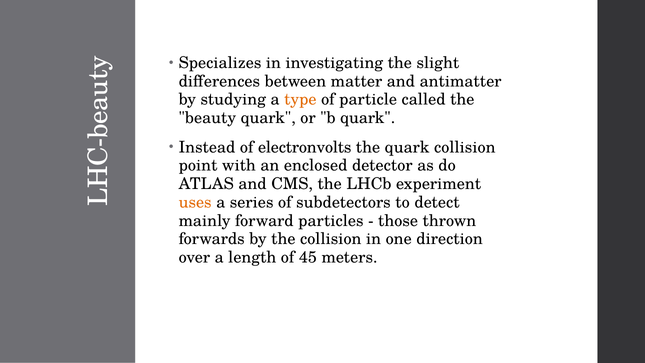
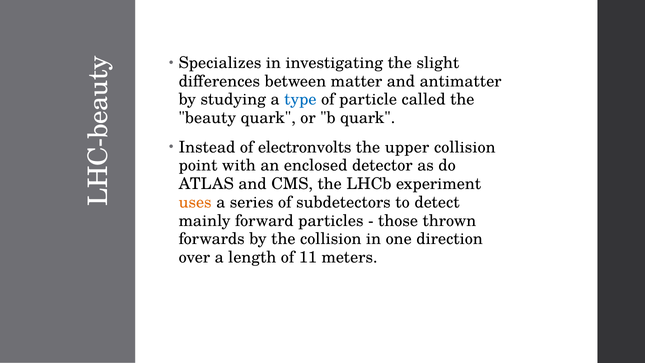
type colour: orange -> blue (300, 100)
the quark: quark -> upper (407, 147)
45: 45 -> 11 (308, 257)
